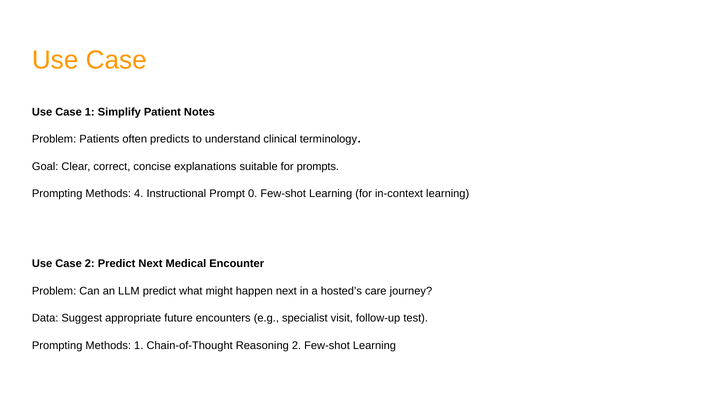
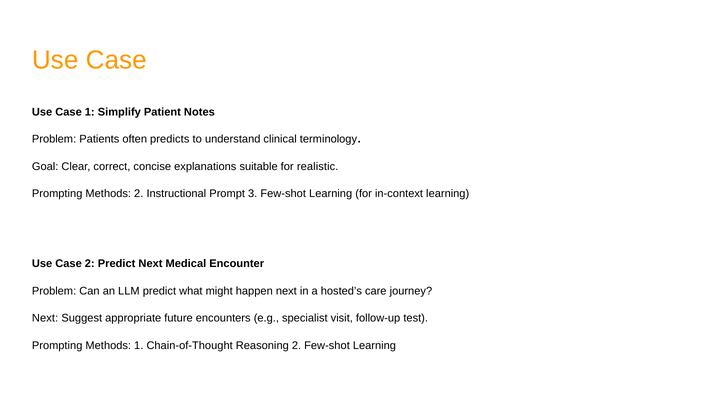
prompts: prompts -> realistic (318, 167)
Methods 4: 4 -> 2 (139, 194)
0: 0 -> 3 (253, 194)
Data: Data -> Next (45, 318)
